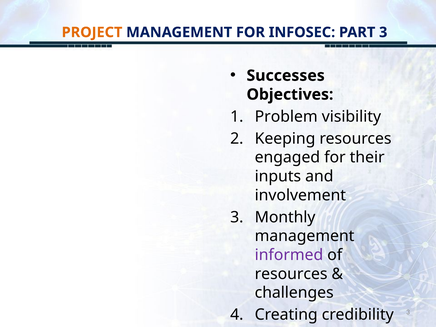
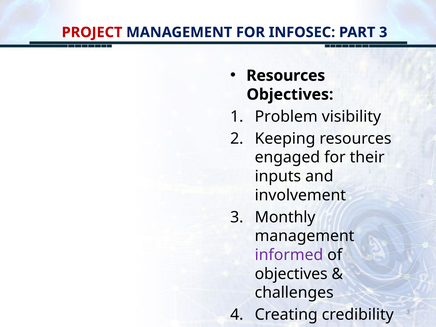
PROJECT colour: orange -> red (92, 32)
Successes: Successes -> Resources (286, 76)
resources: resources -> objectives (291, 274)
